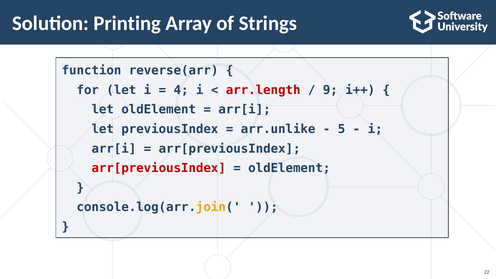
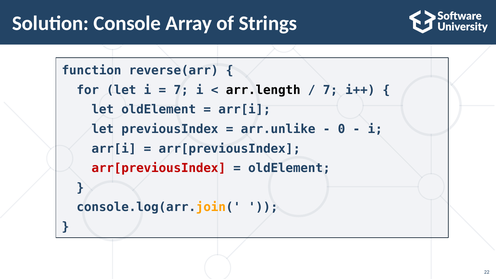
Printing: Printing -> Console (127, 23)
4: 4 -> 7 (181, 90)
arr.length colour: red -> black (263, 90)
9: 9 -> 7 (330, 90)
5: 5 -> 0 (342, 129)
